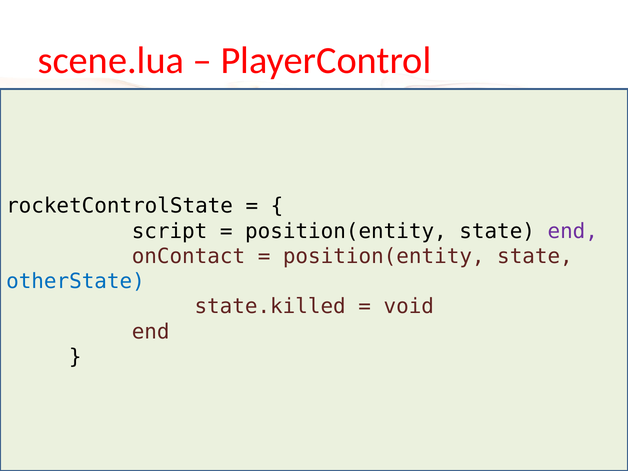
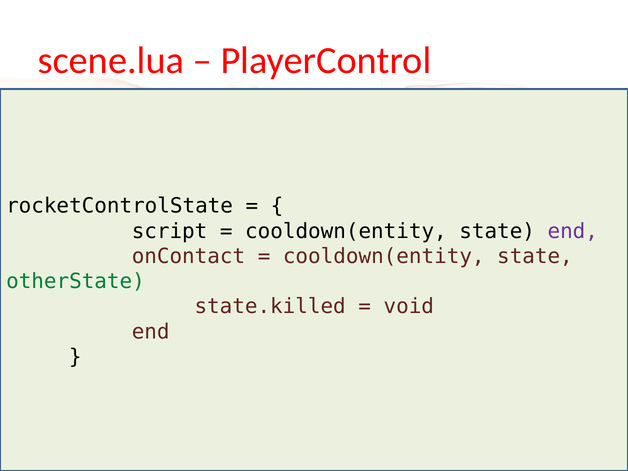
position(entity: position(entity -> cooldown(entity (346, 231)
position(entity: position(entity -> cooldown(entity (384, 256)
otherState colour: blue -> green (75, 281)
